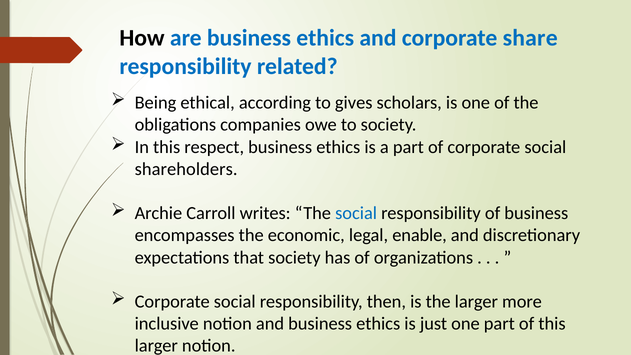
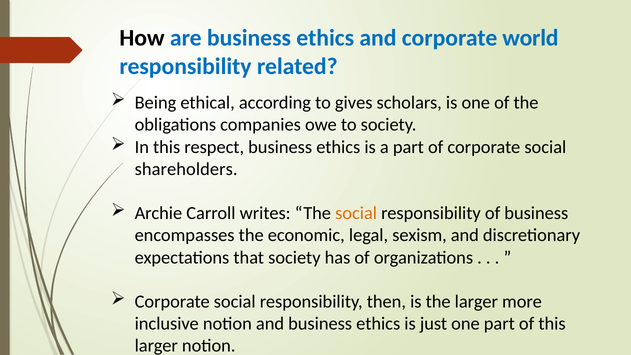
share: share -> world (530, 38)
social colour: blue -> orange (356, 213)
enable: enable -> sexism (420, 235)
